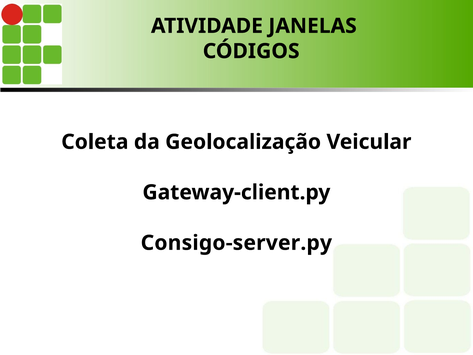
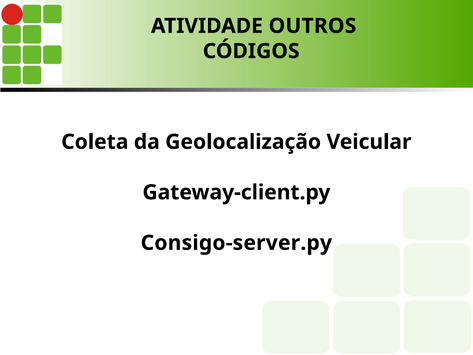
JANELAS: JANELAS -> OUTROS (312, 26)
